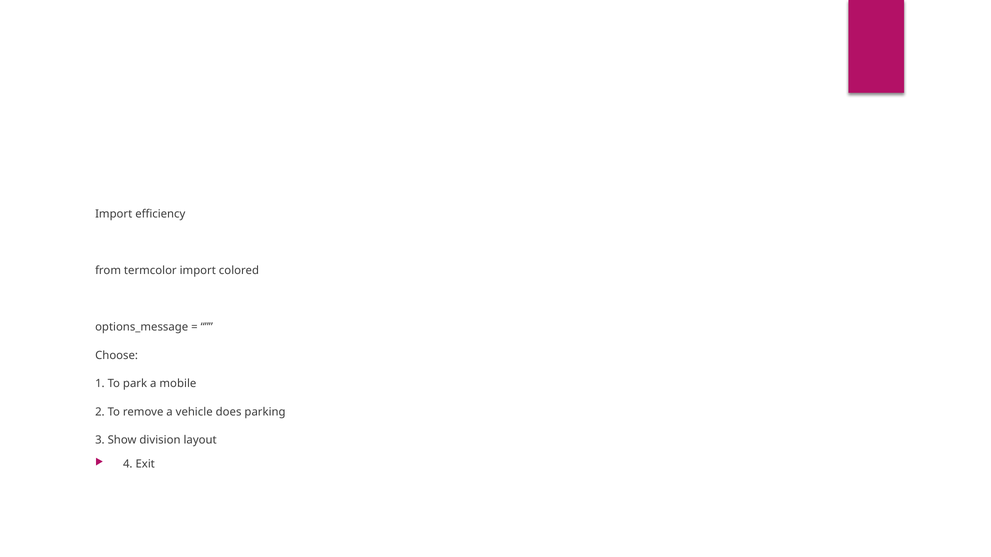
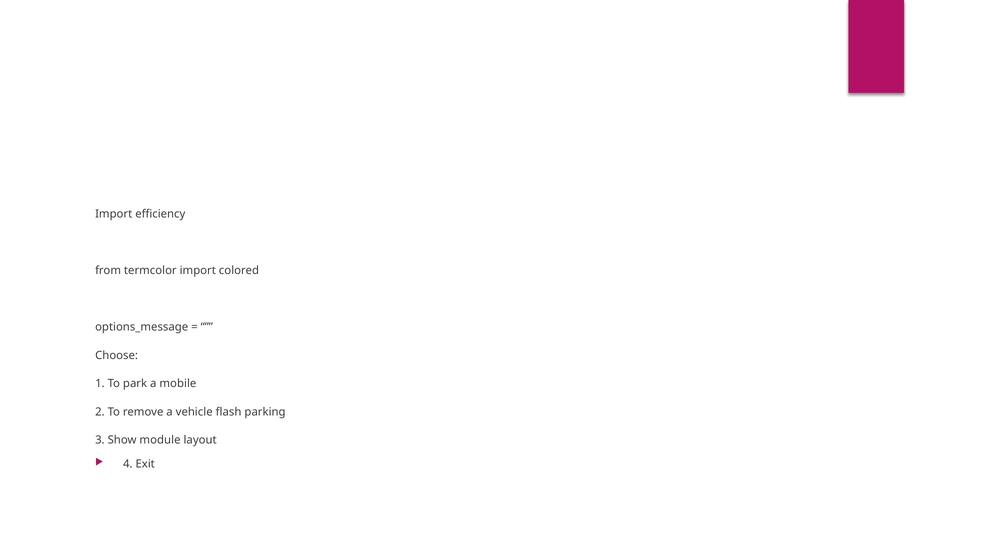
does: does -> flash (229, 412)
division: division -> module (160, 440)
